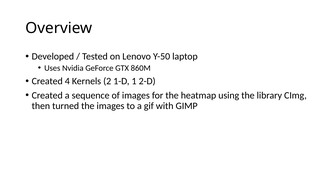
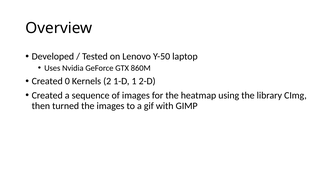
4: 4 -> 0 (67, 81)
